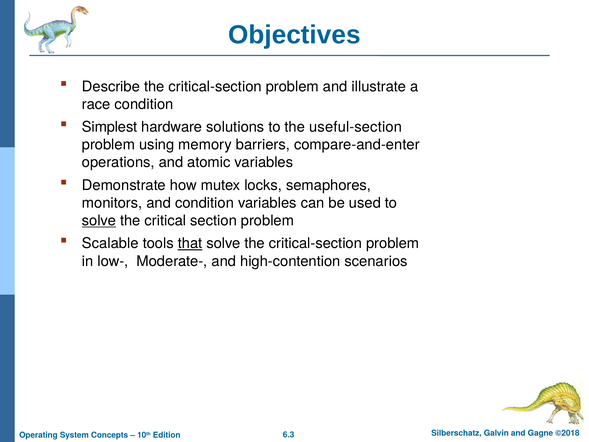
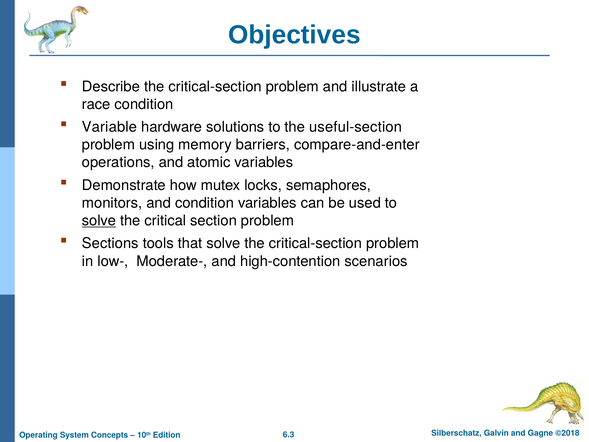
Simplest: Simplest -> Variable (109, 127)
Scalable: Scalable -> Sections (110, 243)
that underline: present -> none (190, 243)
